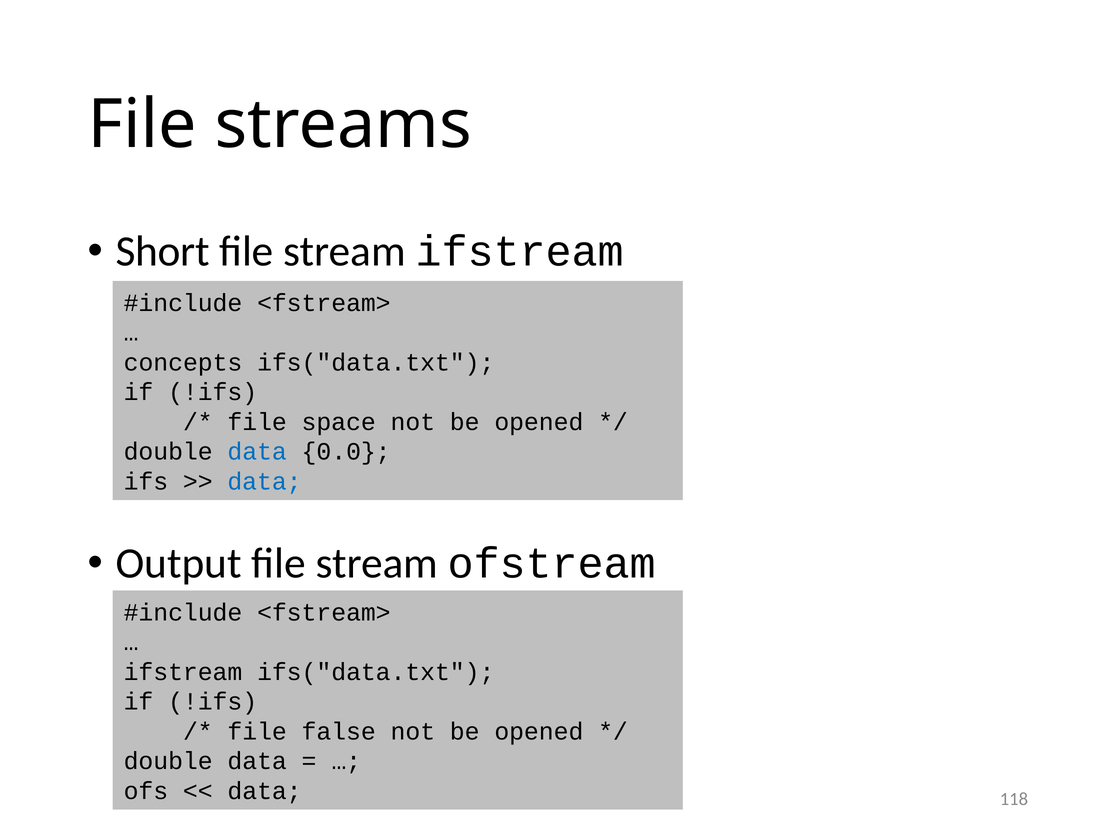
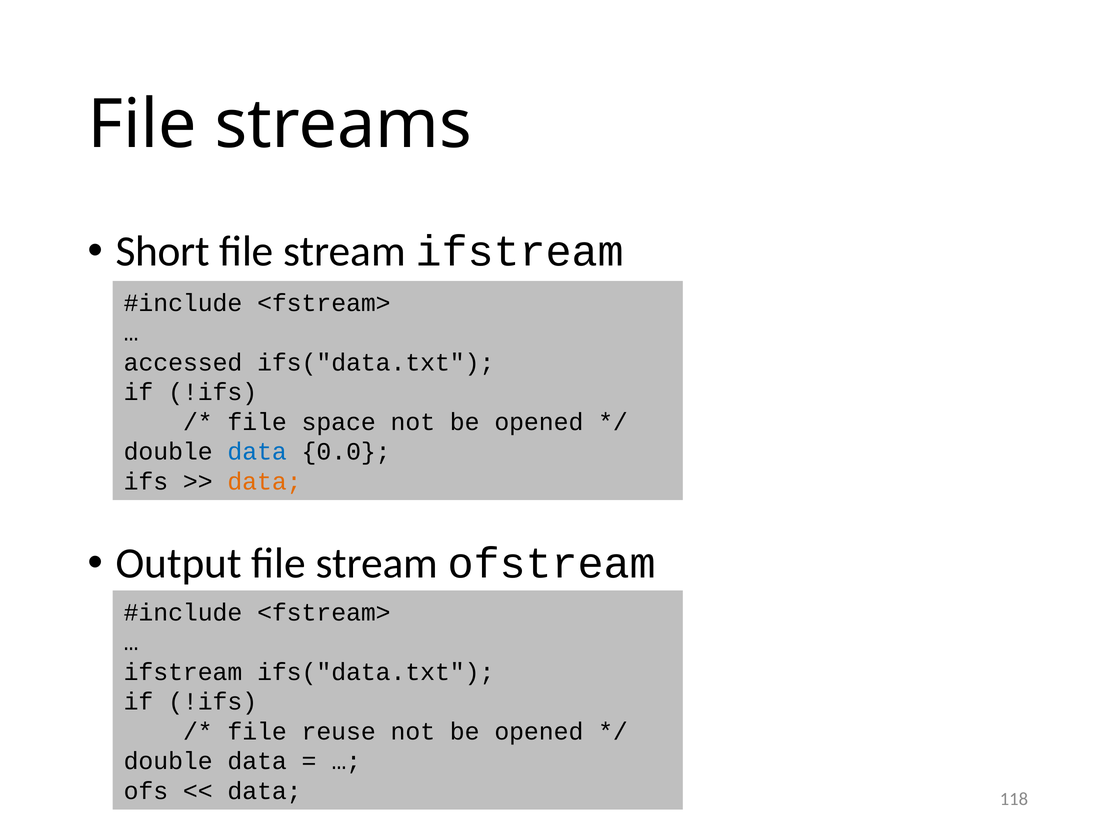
concepts: concepts -> accessed (183, 363)
data colour: blue -> orange (265, 482)
false: false -> reuse (339, 732)
